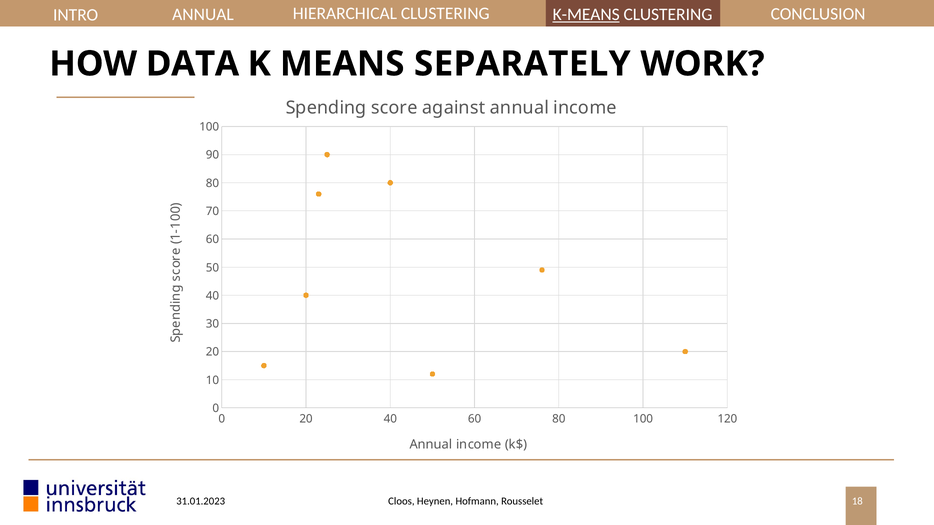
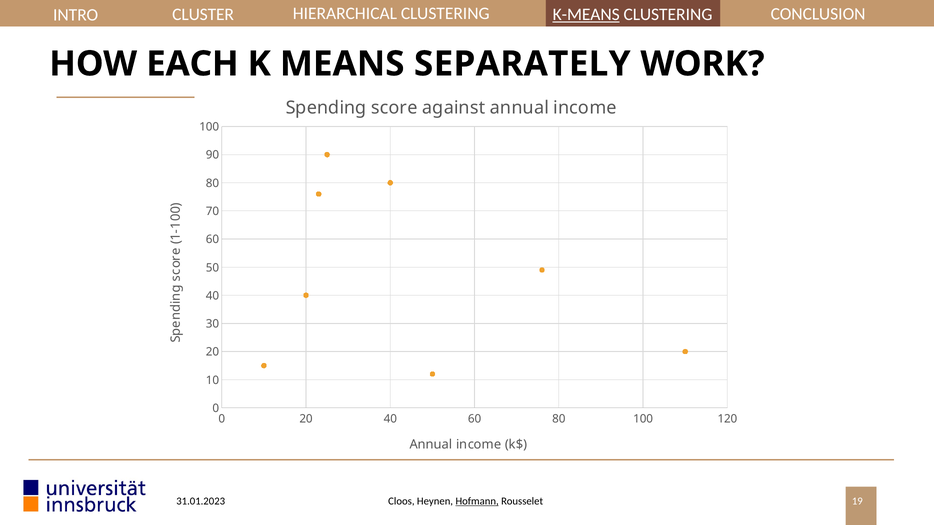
ANNUAL: ANNUAL -> CLUSTER (203, 15)
DATA: DATA -> EACH (192, 64)
Hofmann underline: none -> present (477, 501)
18: 18 -> 19 (857, 501)
